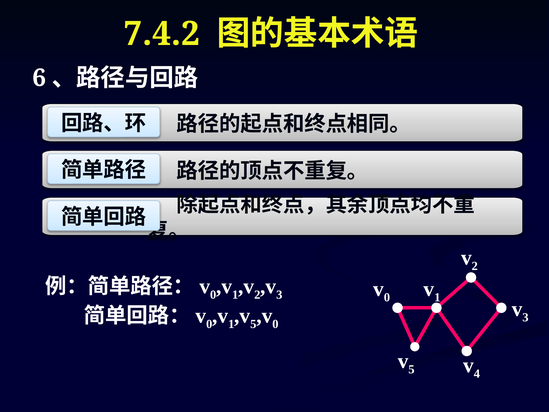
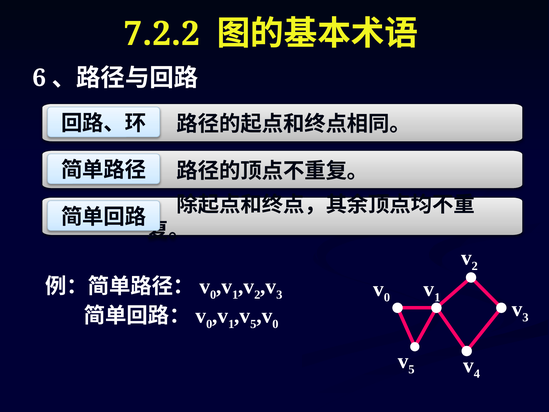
7.4.2: 7.4.2 -> 7.2.2 (162, 34)
